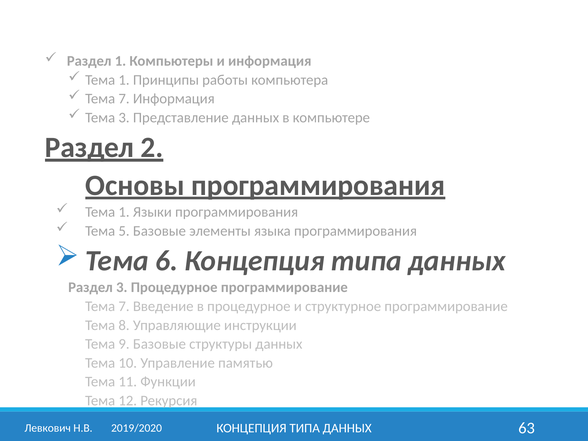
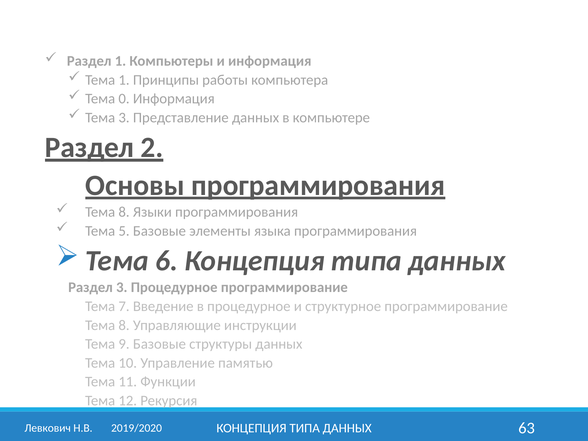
7: 7 -> 0 (124, 99)
1: 1 -> 8 (124, 212)
